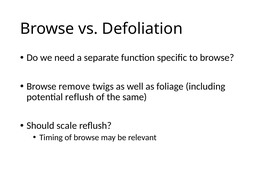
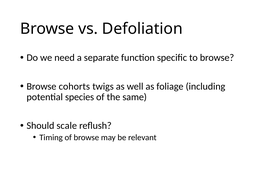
remove: remove -> cohorts (74, 86)
potential reflush: reflush -> species (80, 97)
